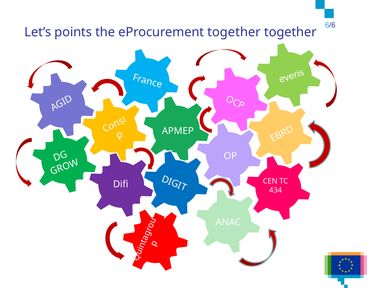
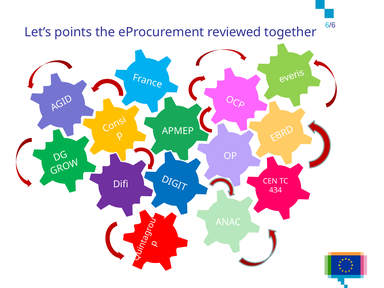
eProcurement together: together -> reviewed (234, 32)
